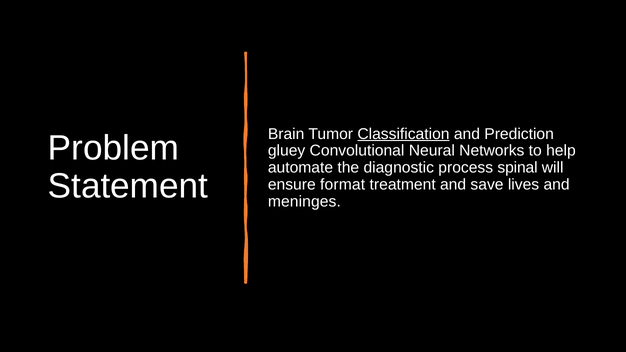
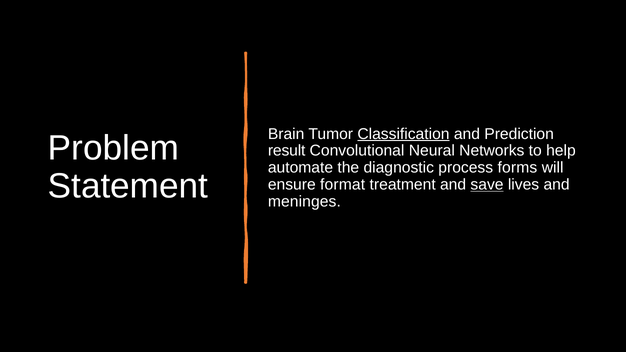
gluey: gluey -> result (287, 151)
spinal: spinal -> forms (517, 168)
save underline: none -> present (487, 185)
